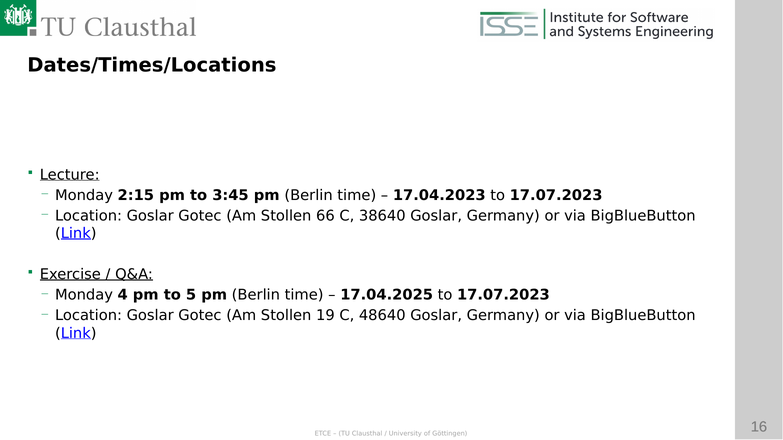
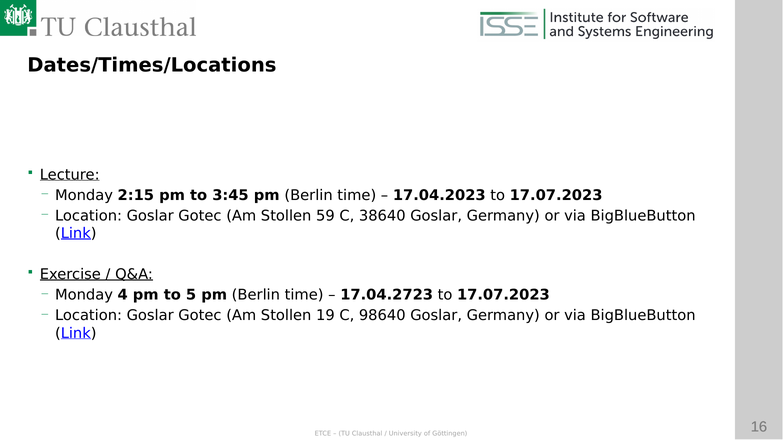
66: 66 -> 59 (325, 216)
17.04.2025: 17.04.2025 -> 17.04.2723 (387, 295)
48640: 48640 -> 98640 (382, 316)
